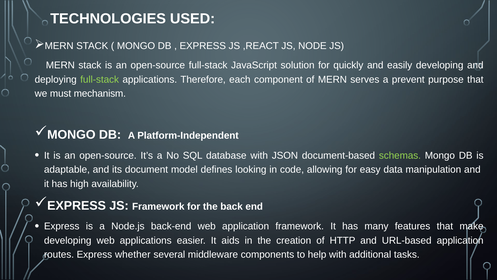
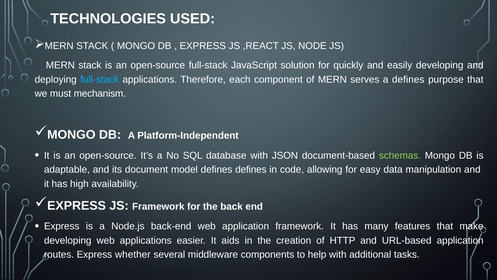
full-stack colour: light green -> light blue (100, 79)
a prevent: prevent -> defines (408, 79)
defines looking: looking -> defines (251, 169)
